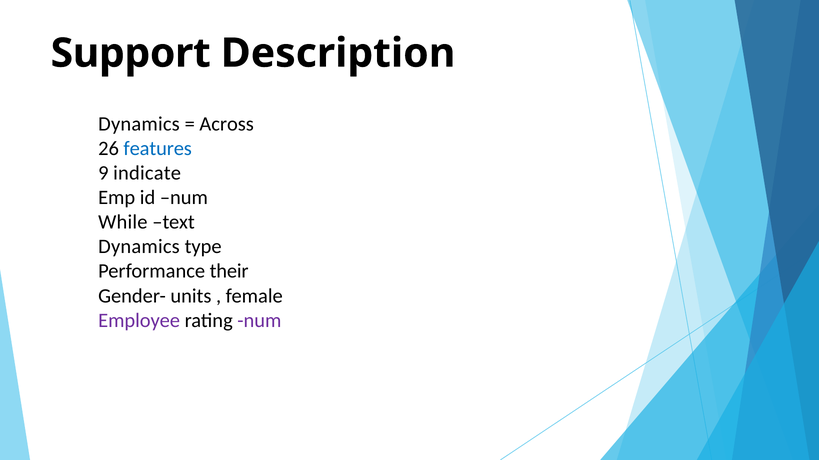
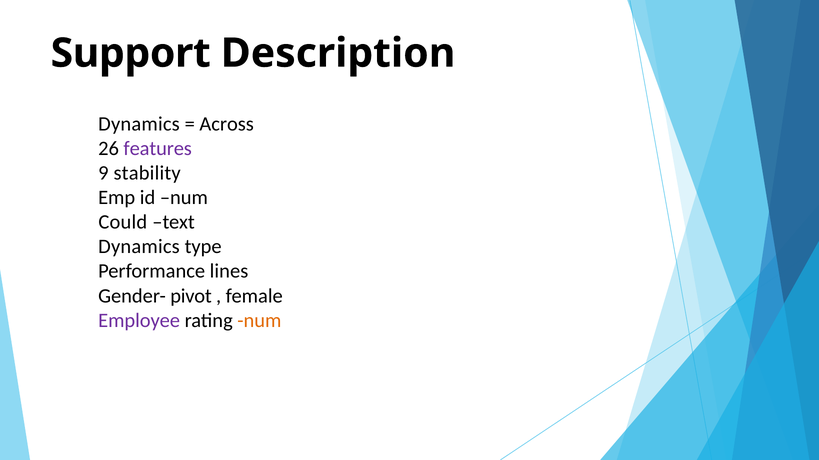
features colour: blue -> purple (158, 149)
indicate: indicate -> stability (147, 173)
While: While -> Could (123, 222)
their: their -> lines (229, 272)
units: units -> pivot (191, 296)
num colour: purple -> orange (259, 321)
